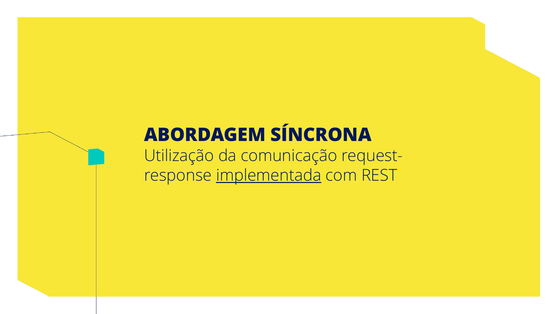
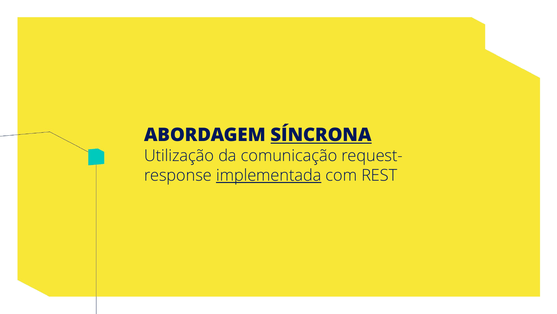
SÍNCRONA underline: none -> present (321, 135)
